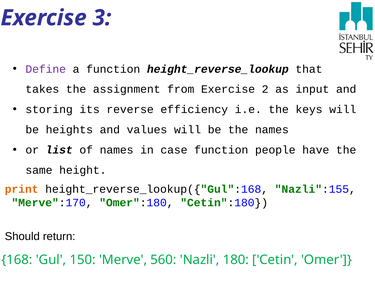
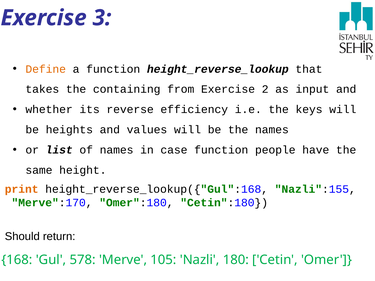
Define colour: purple -> orange (46, 69)
assignment: assignment -> containing (127, 89)
storing: storing -> whether (49, 110)
150: 150 -> 578 (83, 260)
560: 560 -> 105 (163, 260)
